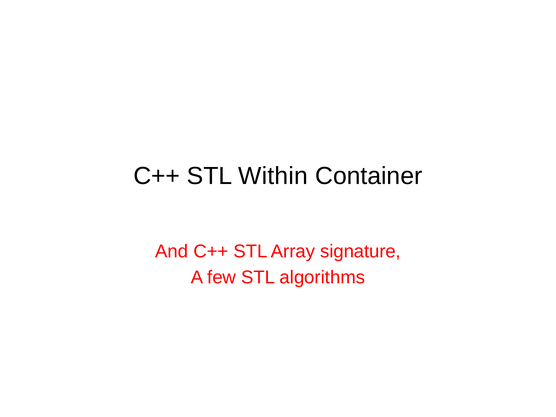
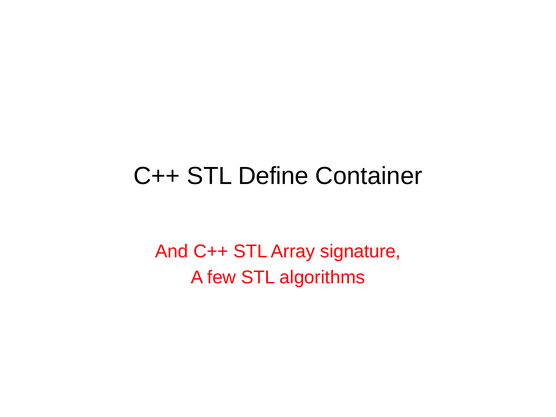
Within: Within -> Define (273, 176)
